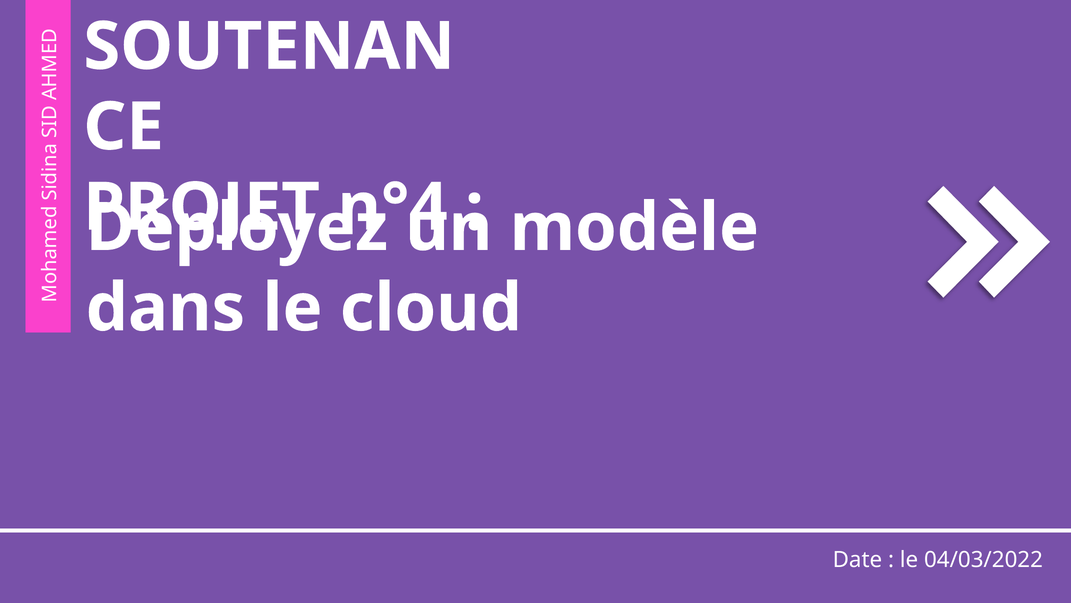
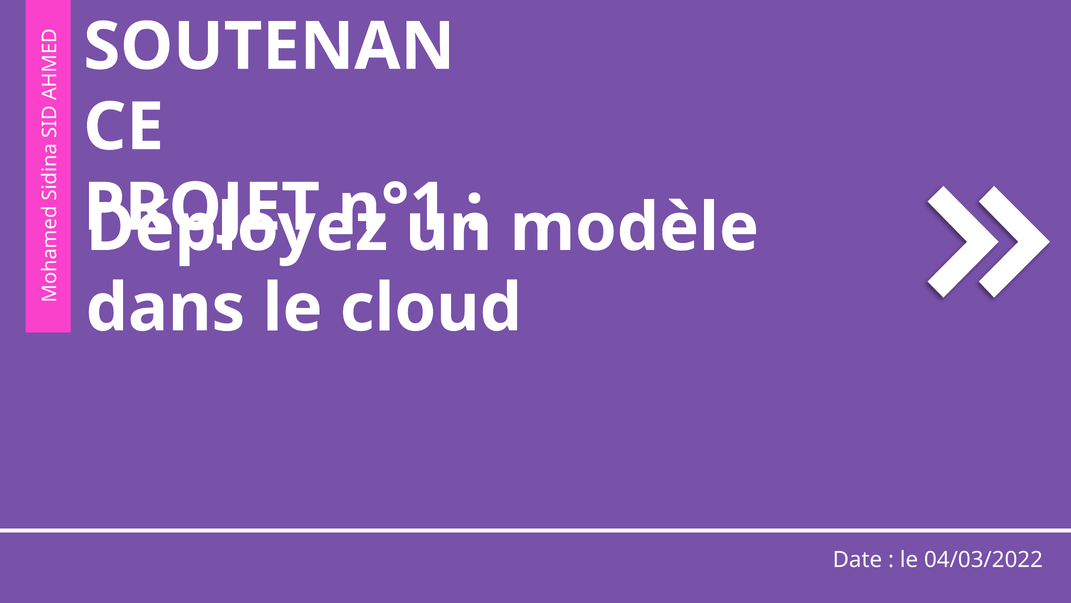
n°4: n°4 -> n°1 (393, 207)
